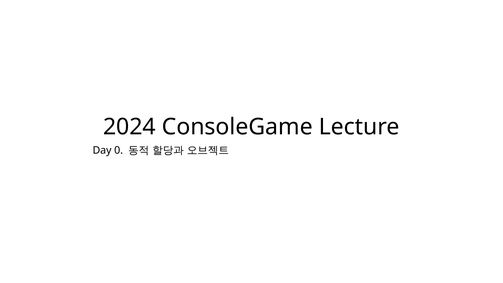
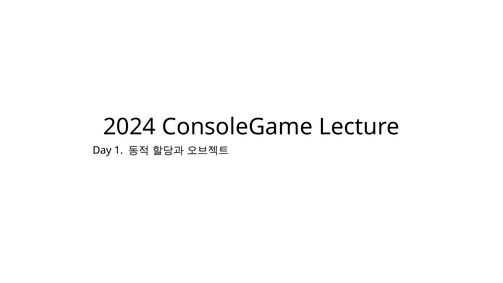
0: 0 -> 1 (119, 150)
